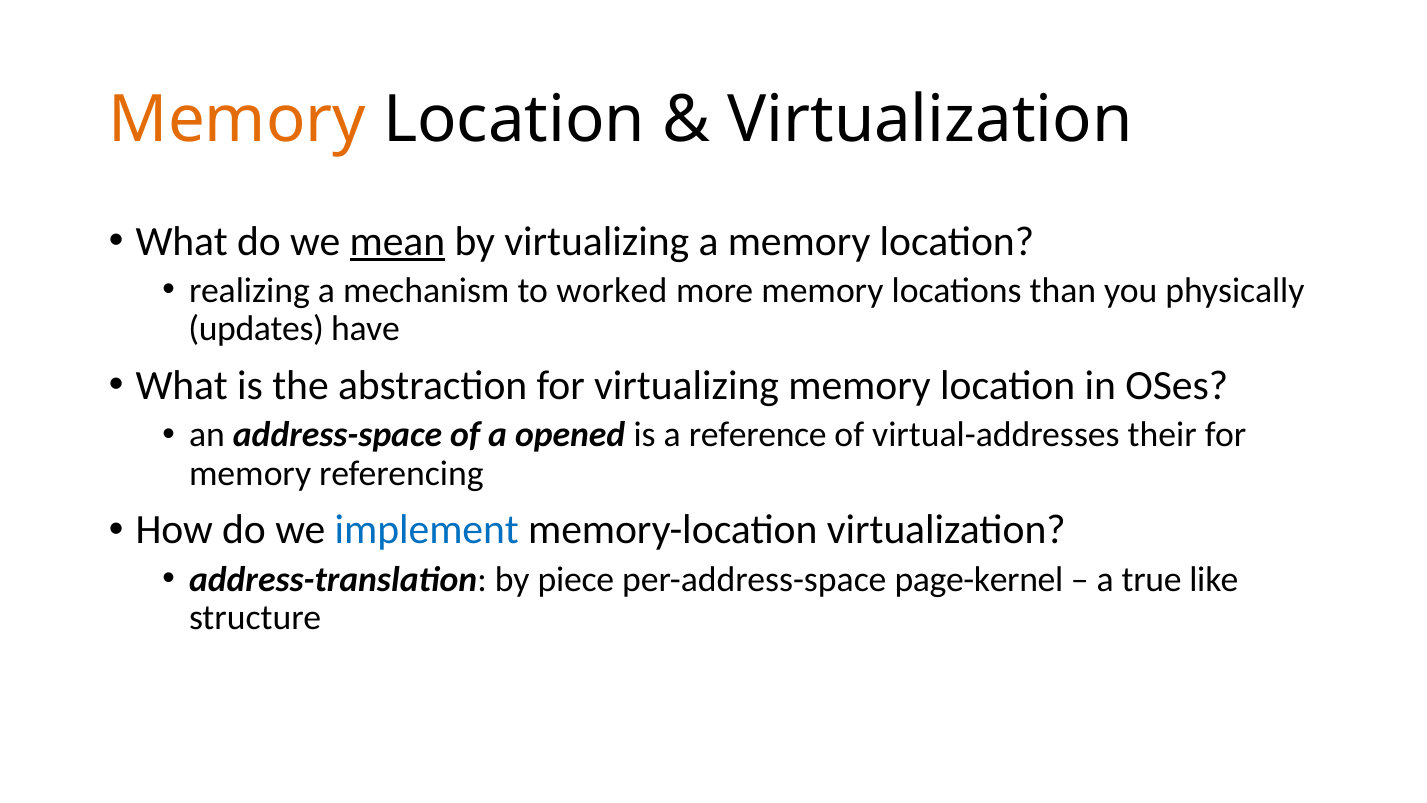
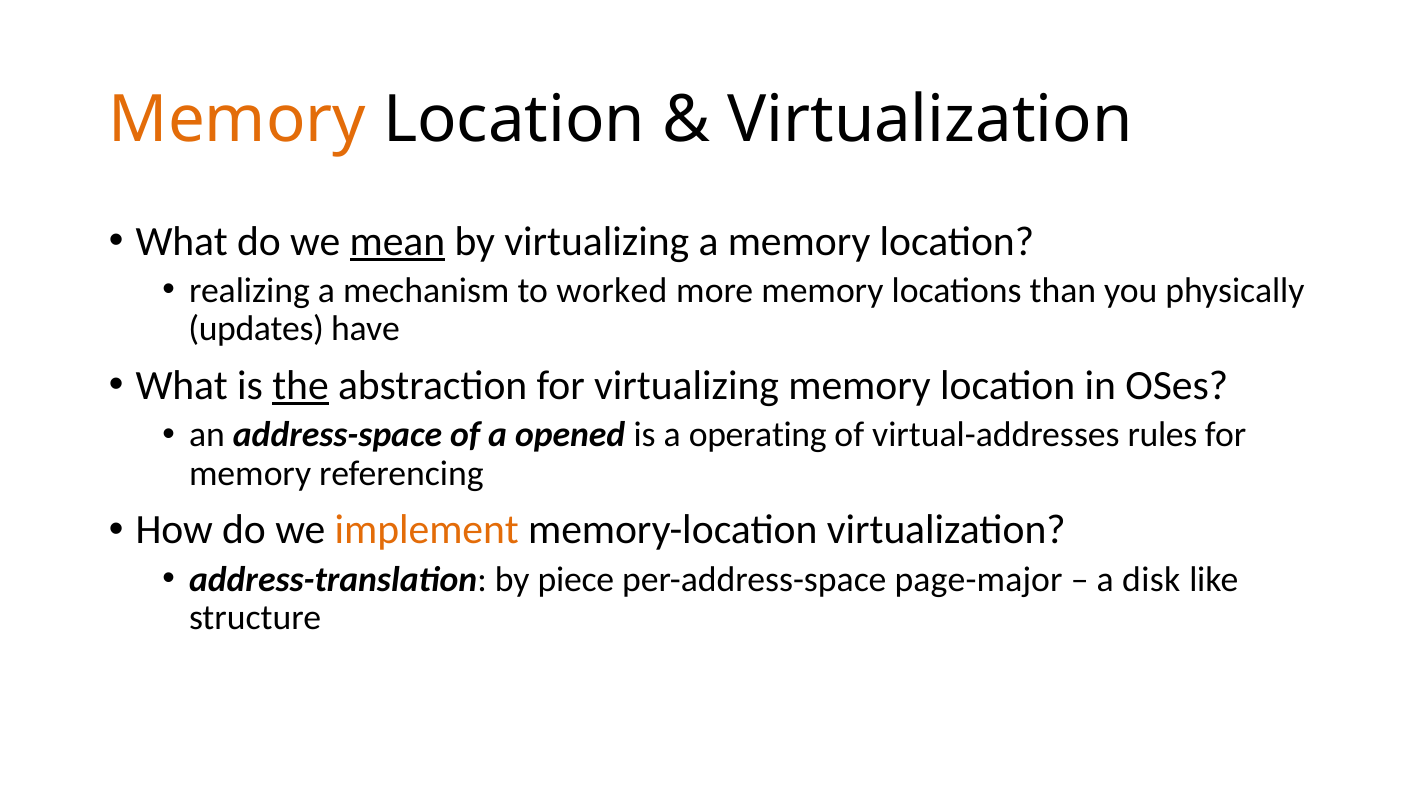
the underline: none -> present (300, 386)
reference: reference -> operating (758, 435)
their: their -> rules (1162, 435)
implement colour: blue -> orange (427, 530)
page-kernel: page-kernel -> page-major (979, 579)
true: true -> disk (1151, 579)
